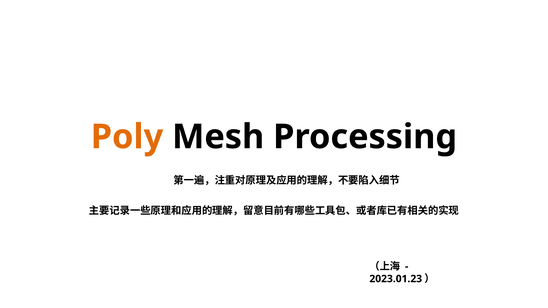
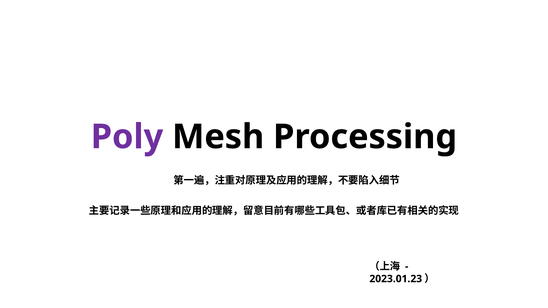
Poly colour: orange -> purple (127, 137)
